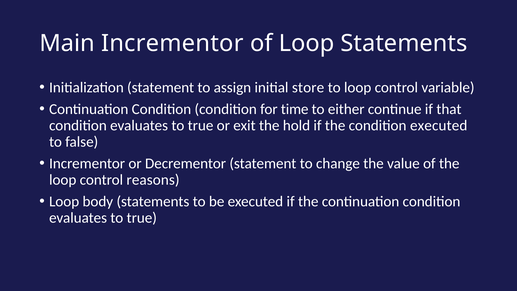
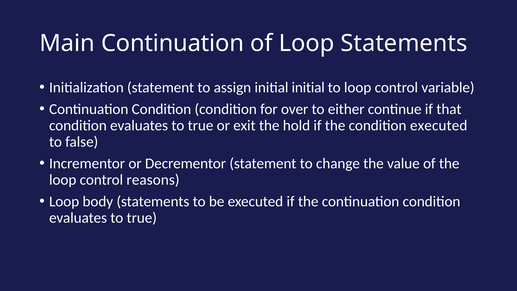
Main Incrementor: Incrementor -> Continuation (173, 43)
initial store: store -> initial (308, 87)
time: time -> over (295, 109)
